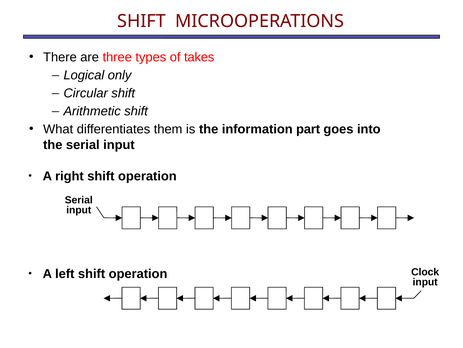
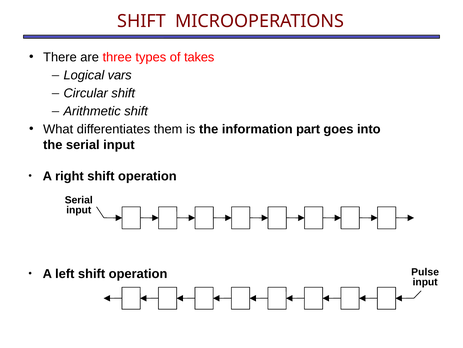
only: only -> vars (120, 75)
Clock: Clock -> Pulse (425, 272)
